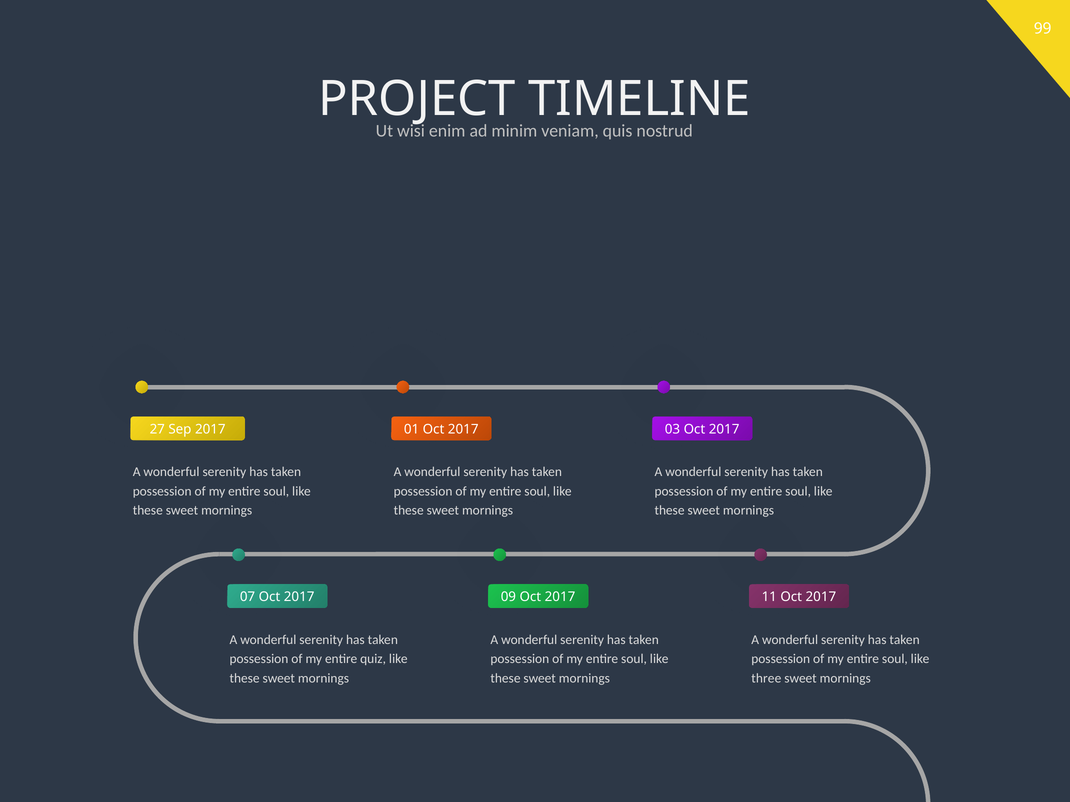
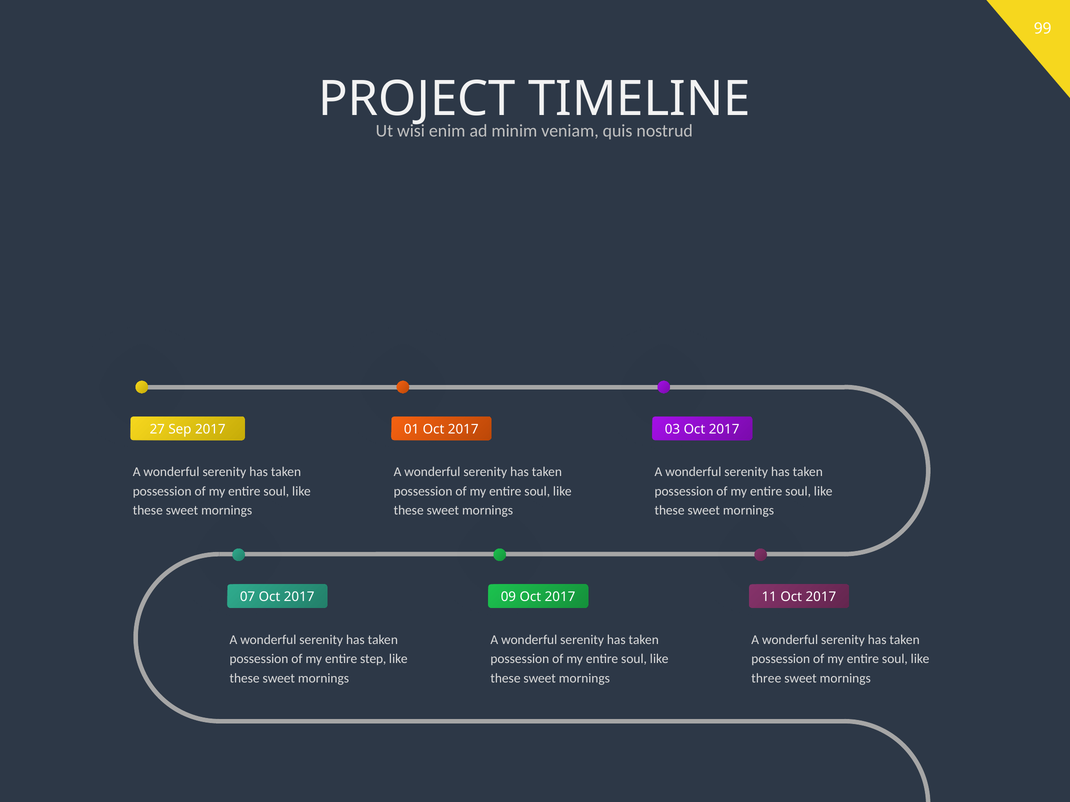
quiz: quiz -> step (373, 659)
